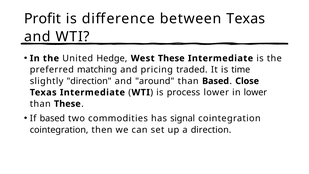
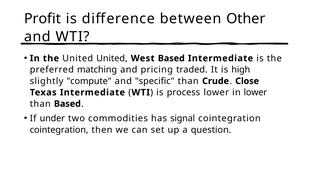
between Texas: Texas -> Other (246, 19)
United Hedge: Hedge -> United (112, 58)
West These: These -> Based (171, 58)
time: time -> high (241, 70)
slightly direction: direction -> compute (89, 81)
around: around -> specific (155, 81)
than Based: Based -> Crude (216, 81)
than These: These -> Based (67, 104)
If based: based -> under (52, 118)
a direction: direction -> question (211, 130)
